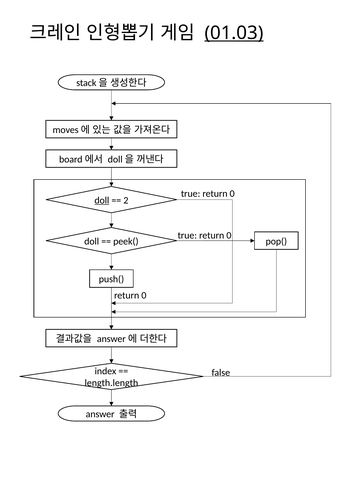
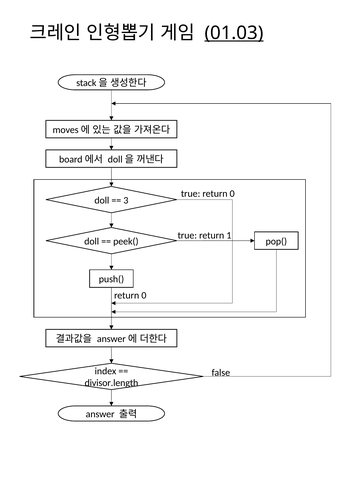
doll underline: present -> none (102, 200)
2: 2 -> 3 (126, 200)
0: 0 -> 1 (229, 235)
length.length: length.length -> divisor.length (111, 382)
